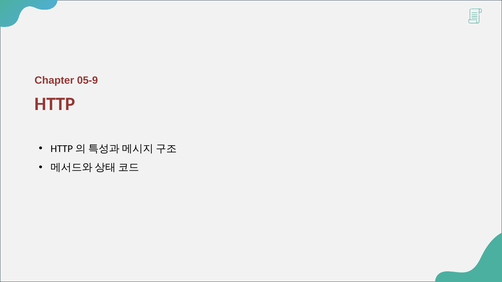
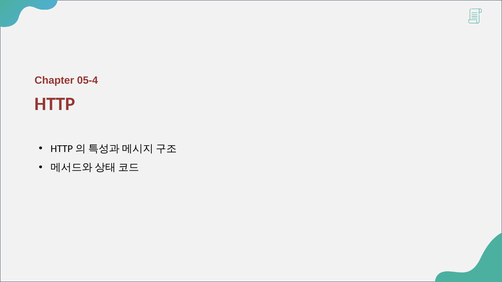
05-9: 05-9 -> 05-4 (87, 81)
